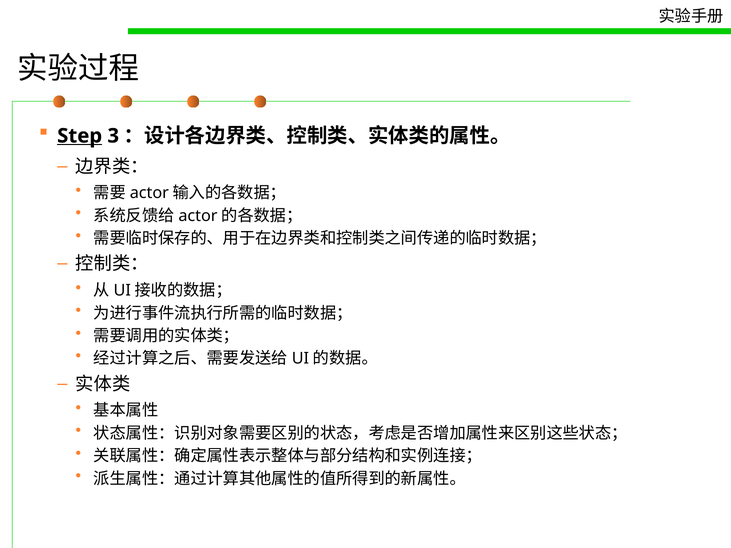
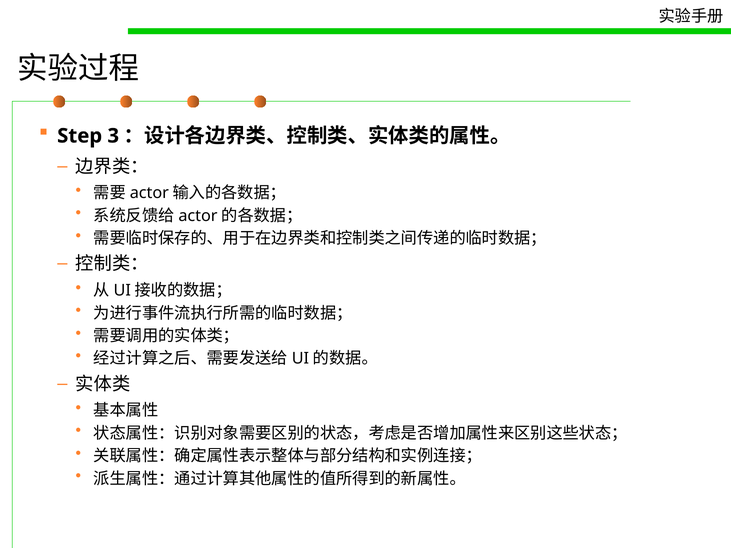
Step underline: present -> none (80, 136)
